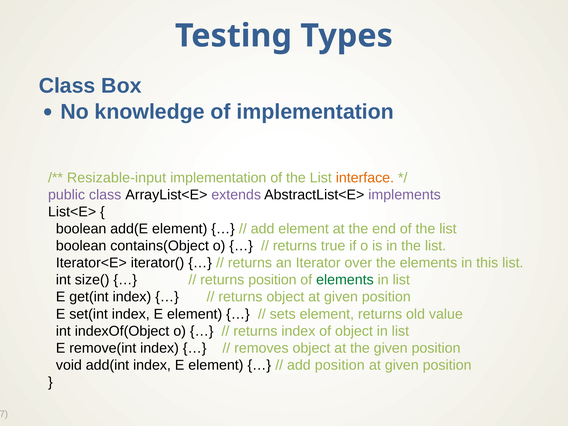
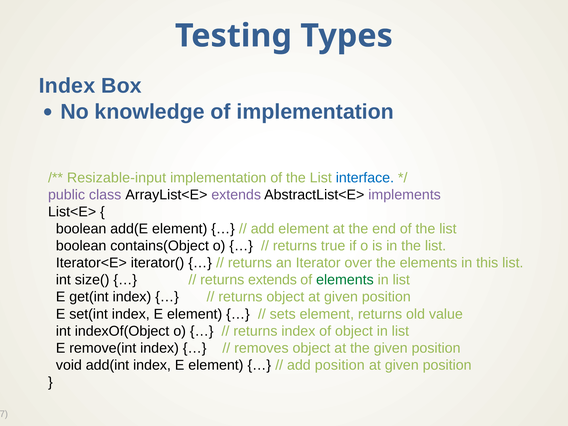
Class: Class -> Index (67, 86)
interface colour: orange -> blue (365, 178)
returns position: position -> extends (272, 280)
